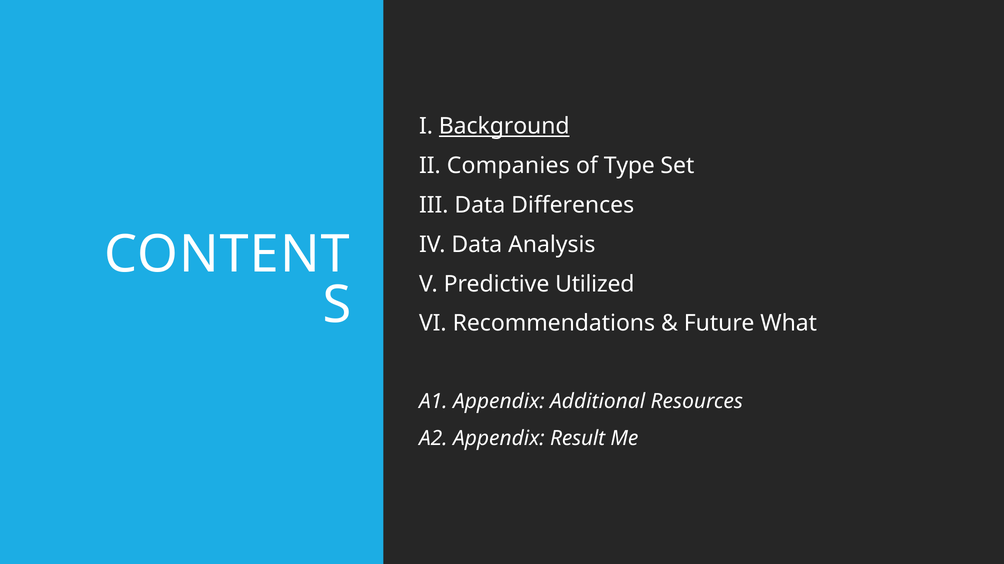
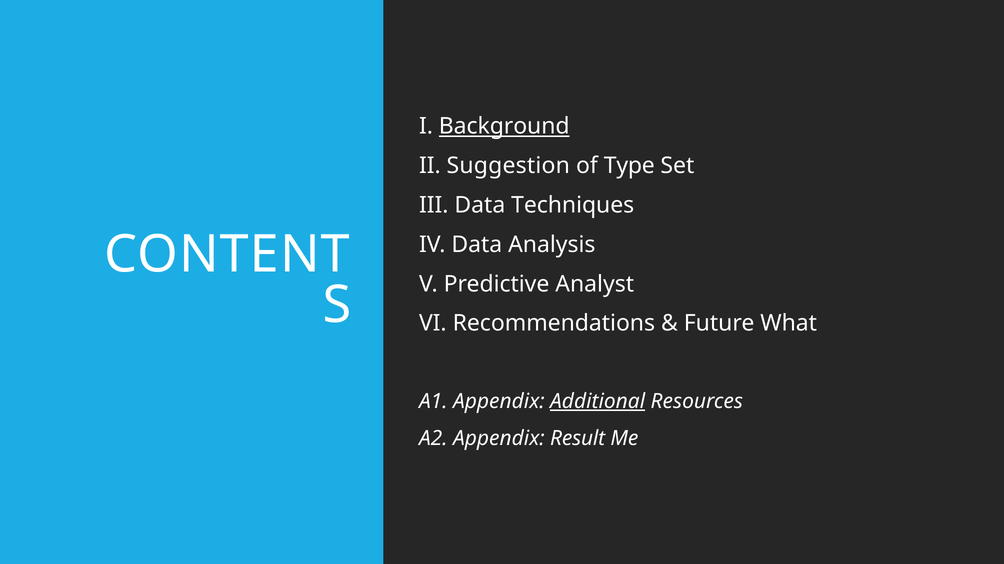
Companies: Companies -> Suggestion (508, 166)
Differences: Differences -> Techniques (573, 205)
Utilized: Utilized -> Analyst (595, 284)
Additional underline: none -> present (598, 402)
